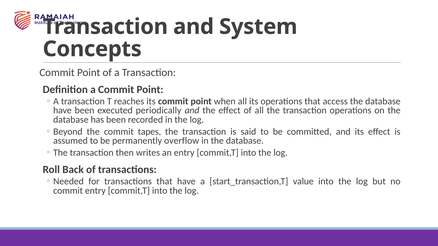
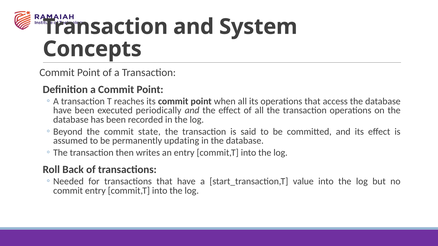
tapes: tapes -> state (149, 132)
overflow: overflow -> updating (182, 141)
